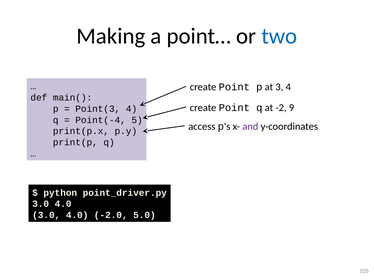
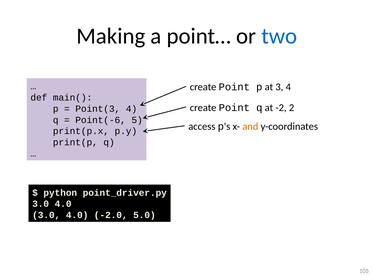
9: 9 -> 2 (292, 108)
Point(-4: Point(-4 -> Point(-6 (101, 120)
and colour: purple -> orange (250, 127)
